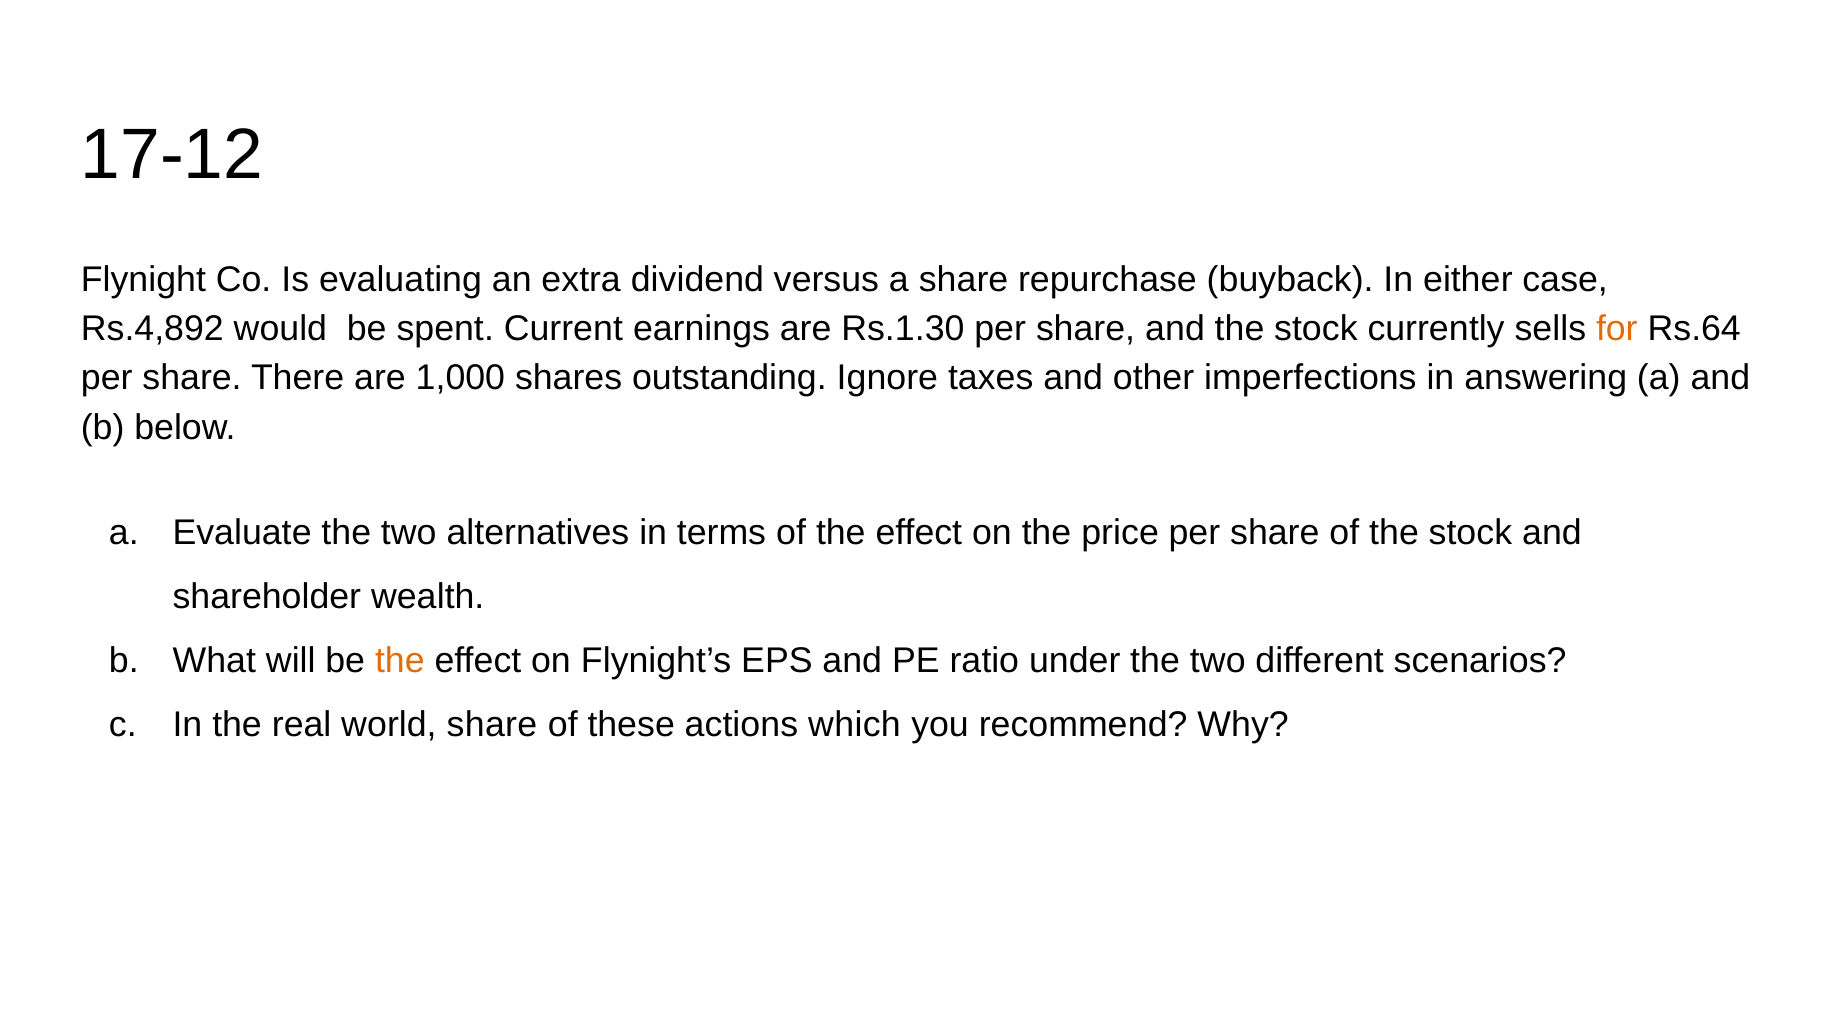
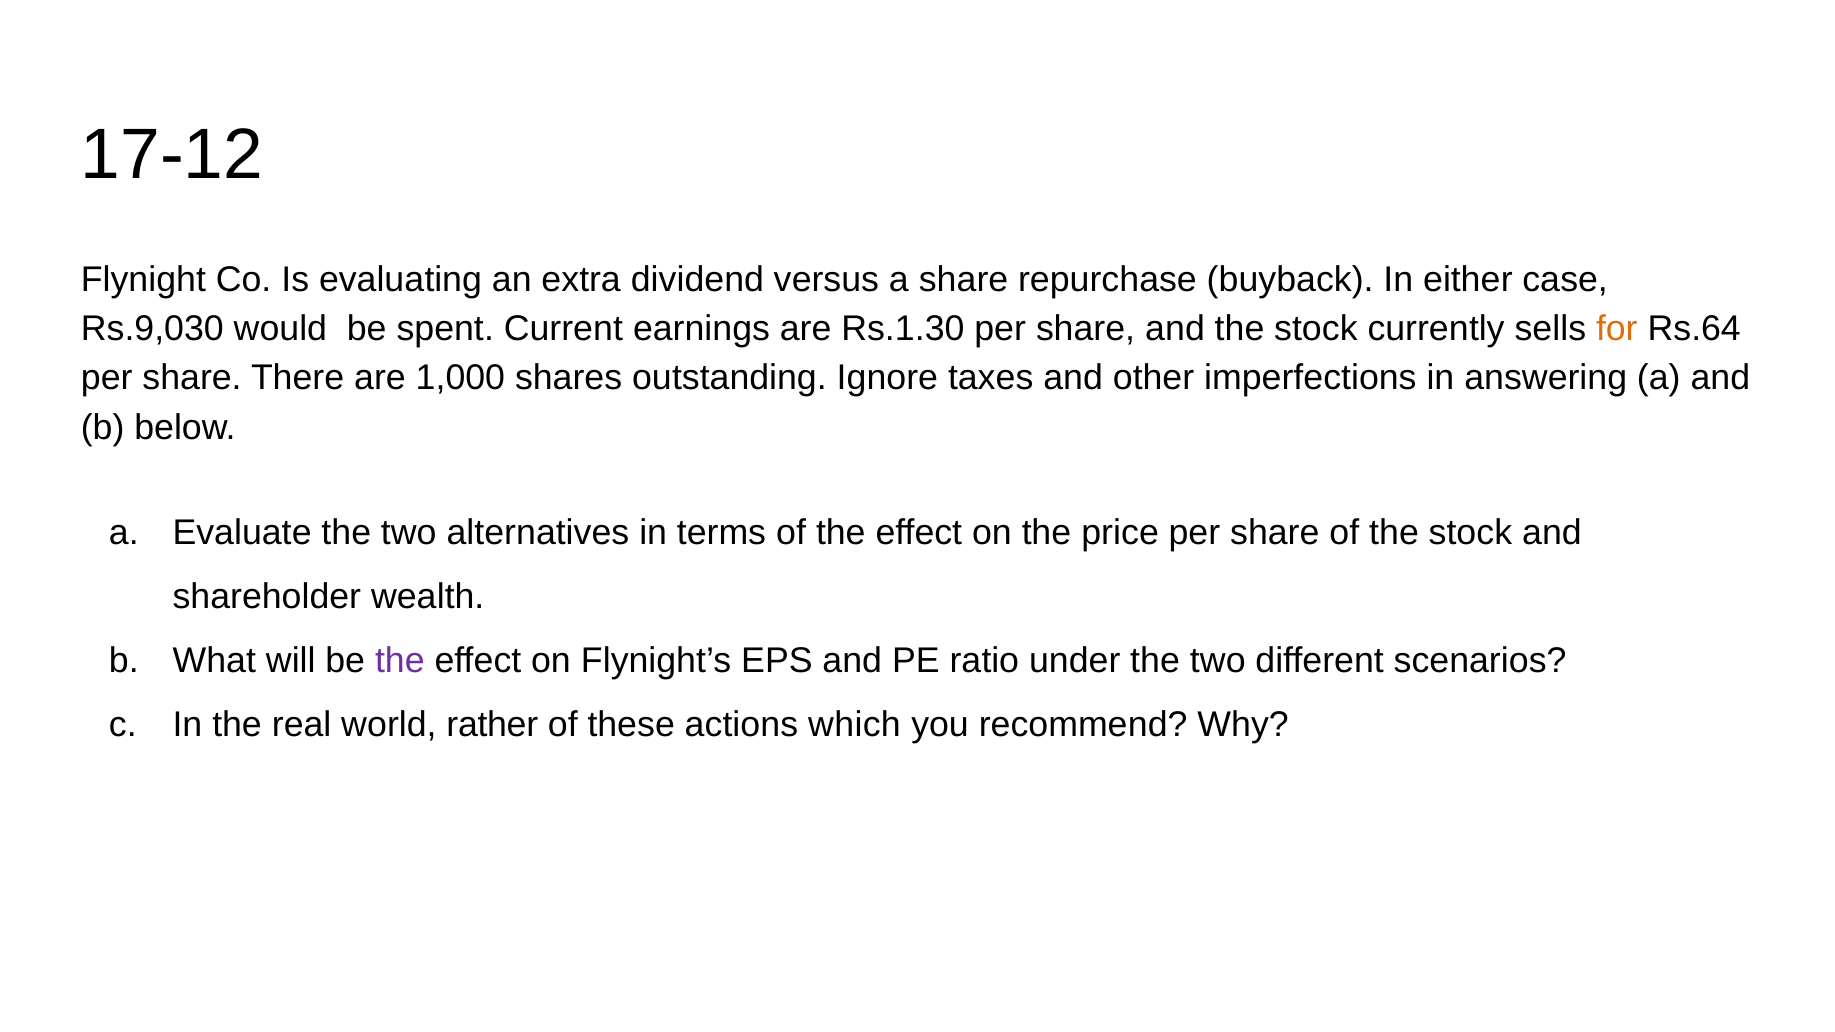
Rs.4,892: Rs.4,892 -> Rs.9,030 (152, 329)
the colour: orange -> purple (400, 661)
world share: share -> rather (492, 725)
